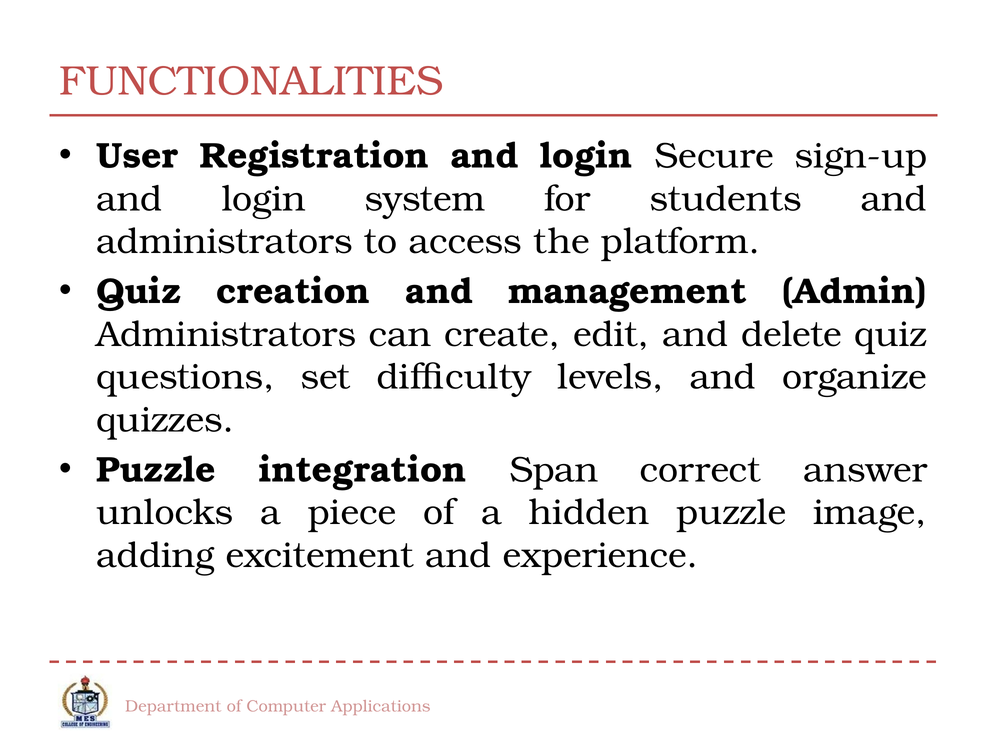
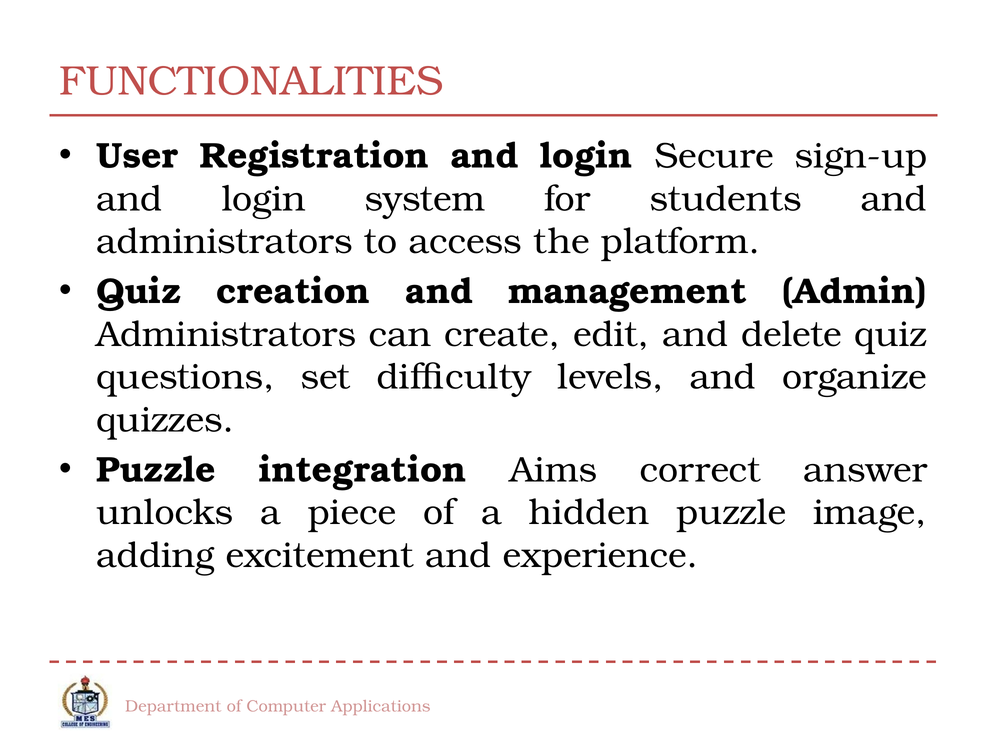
Span: Span -> Aims (554, 469)
